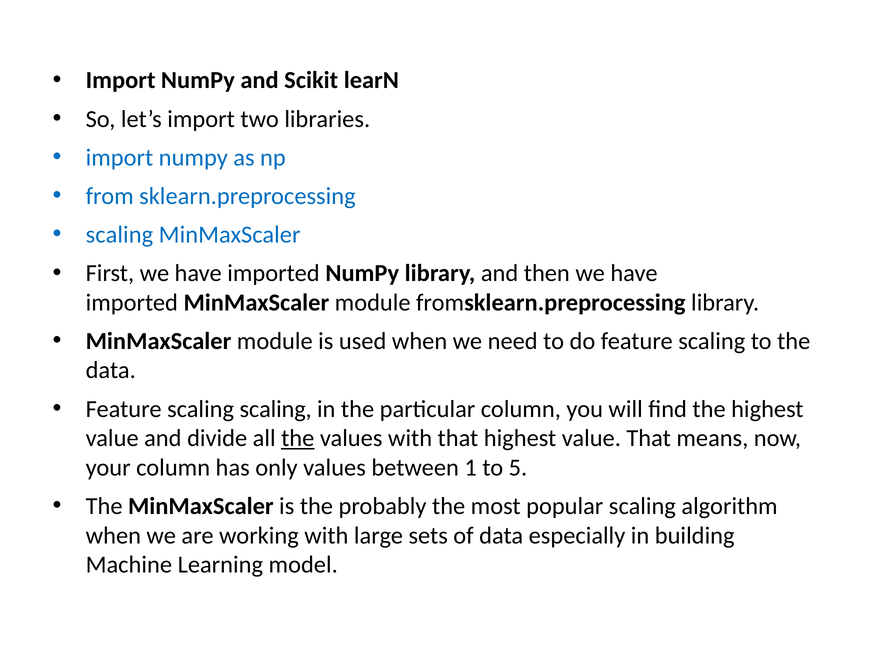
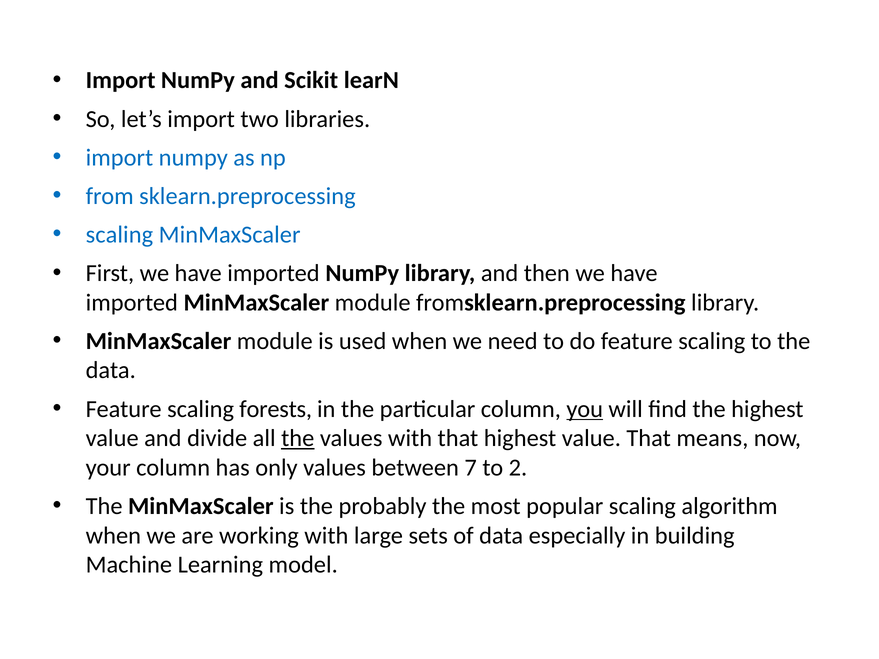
scaling scaling: scaling -> forests (276, 409)
you underline: none -> present (585, 409)
1: 1 -> 7 (471, 468)
5: 5 -> 2 (518, 468)
